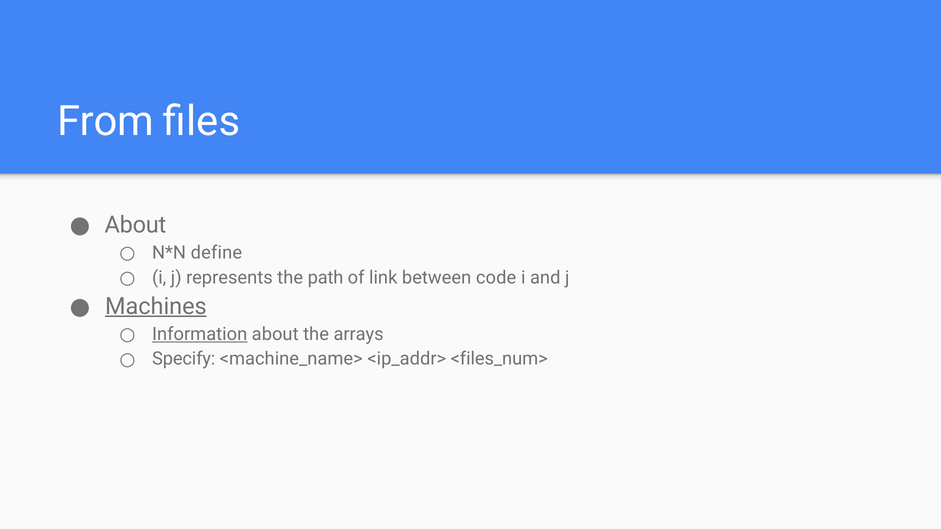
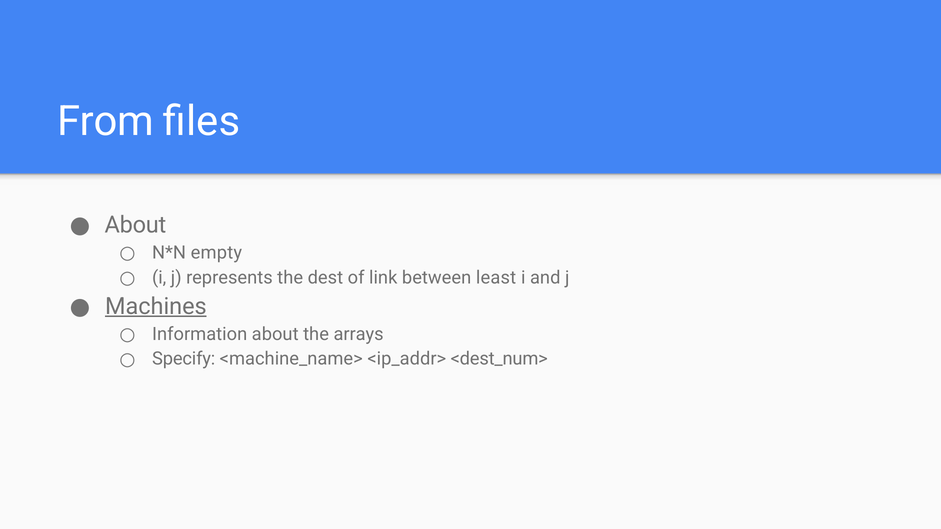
define: define -> empty (216, 253)
path: path -> dest (325, 278)
code: code -> least (496, 278)
Information underline: present -> none (200, 334)
<files_num>: <files_num> -> <dest_num> (499, 359)
